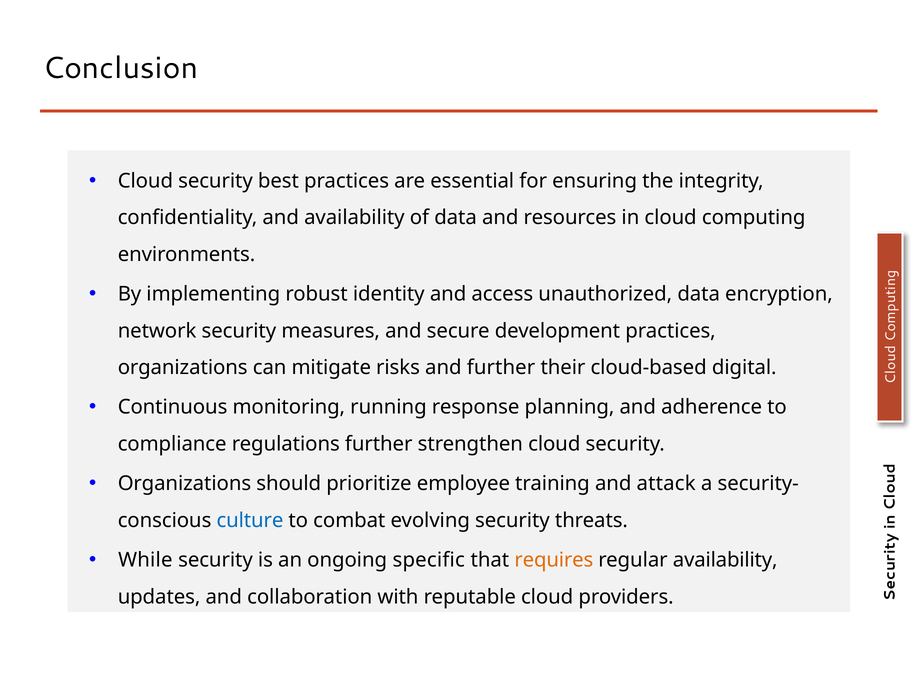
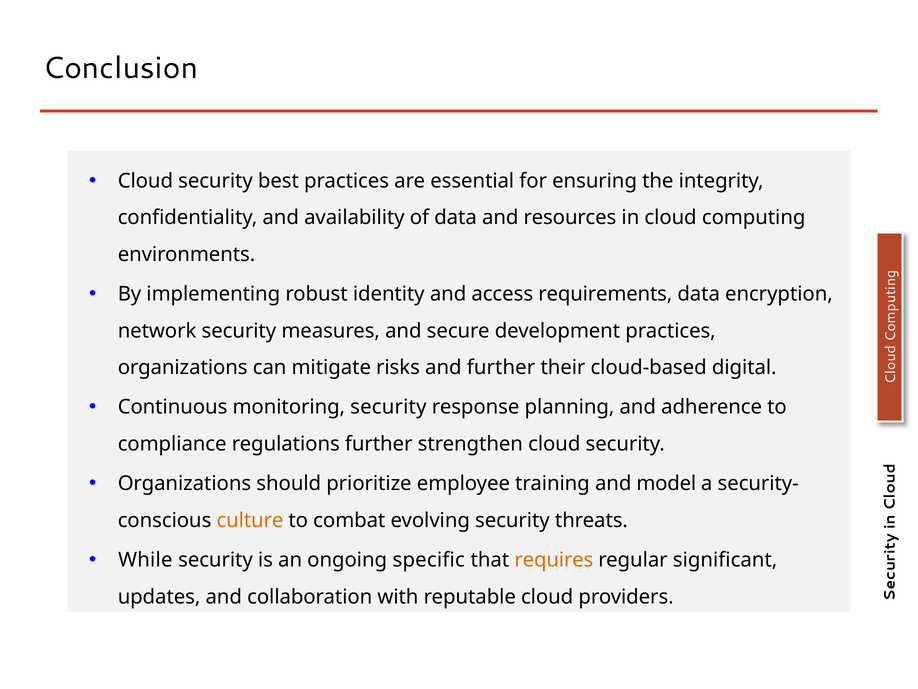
unauthorized: unauthorized -> requirements (605, 294)
monitoring running: running -> security (388, 407)
attack: attack -> model (666, 483)
culture colour: blue -> orange (250, 520)
regular availability: availability -> significant (725, 560)
